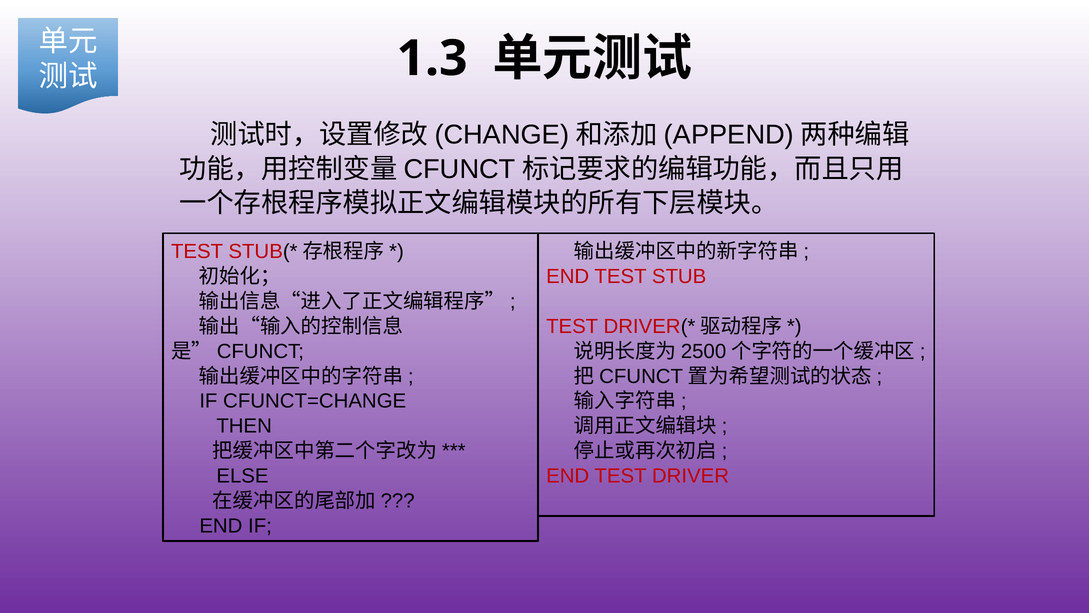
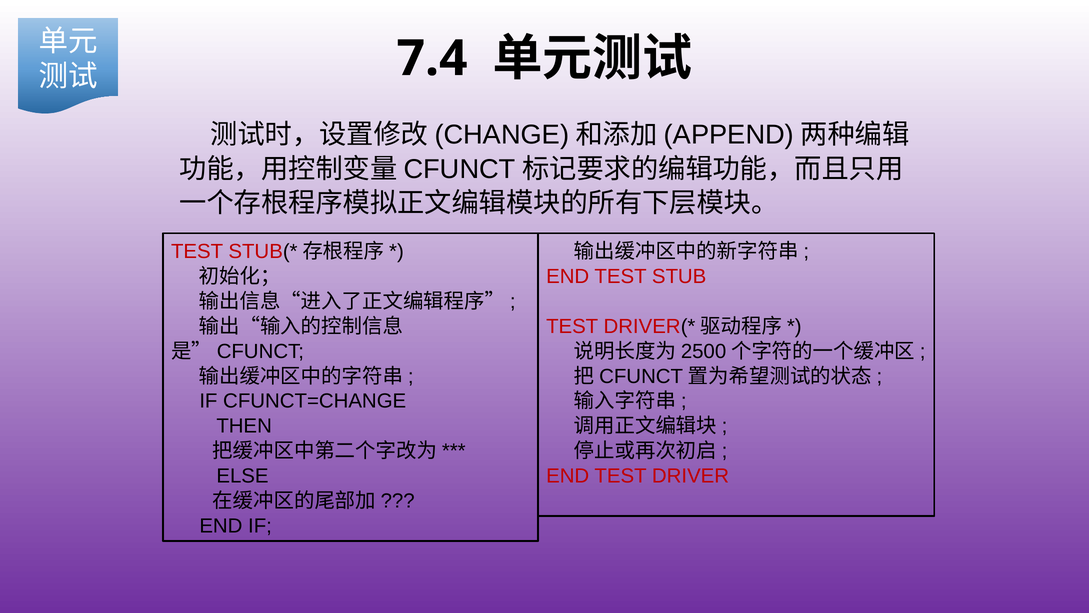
1.3: 1.3 -> 7.4 (432, 58)
